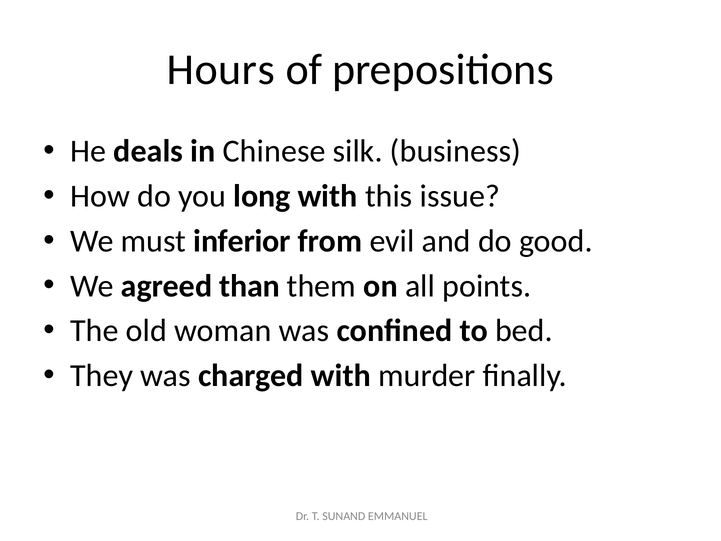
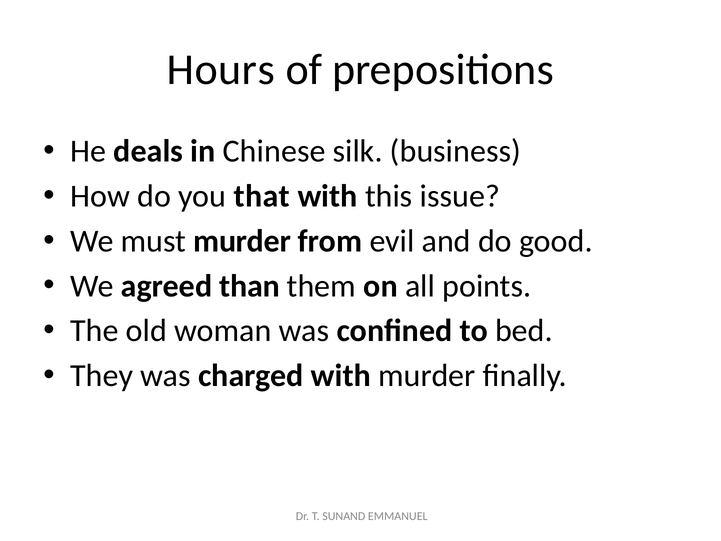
long: long -> that (262, 196)
must inferior: inferior -> murder (242, 241)
